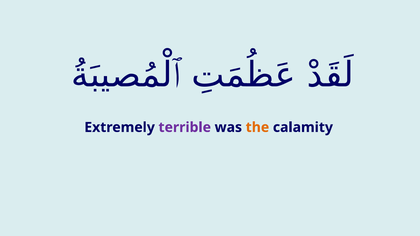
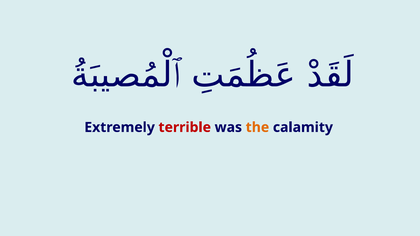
terrible colour: purple -> red (185, 127)
